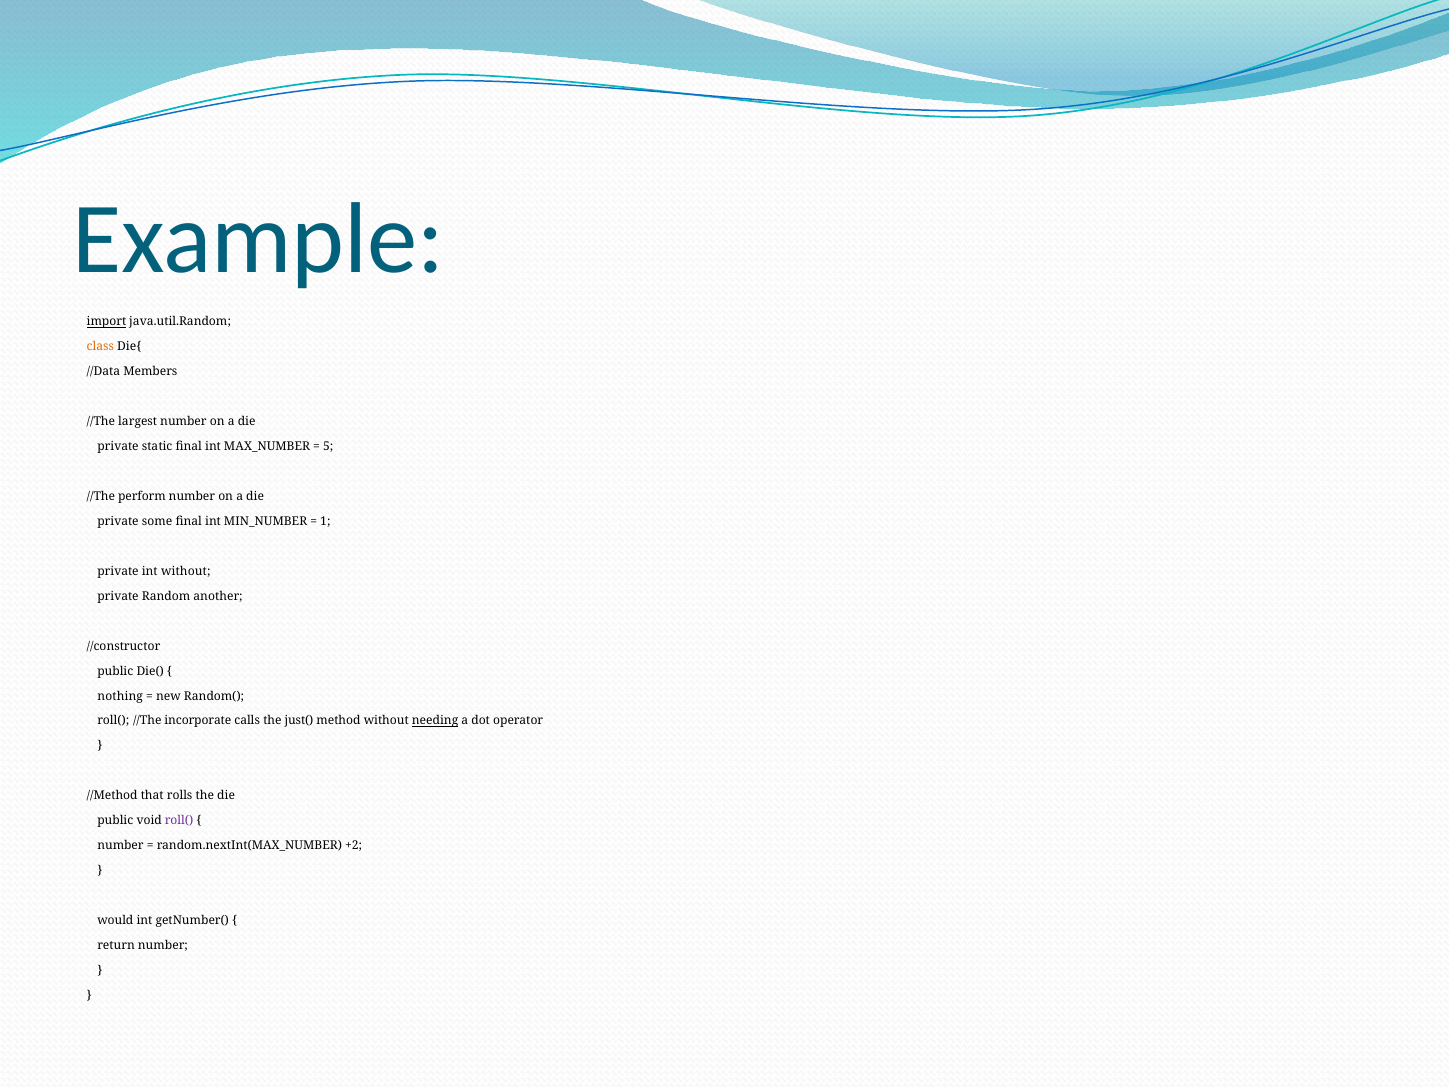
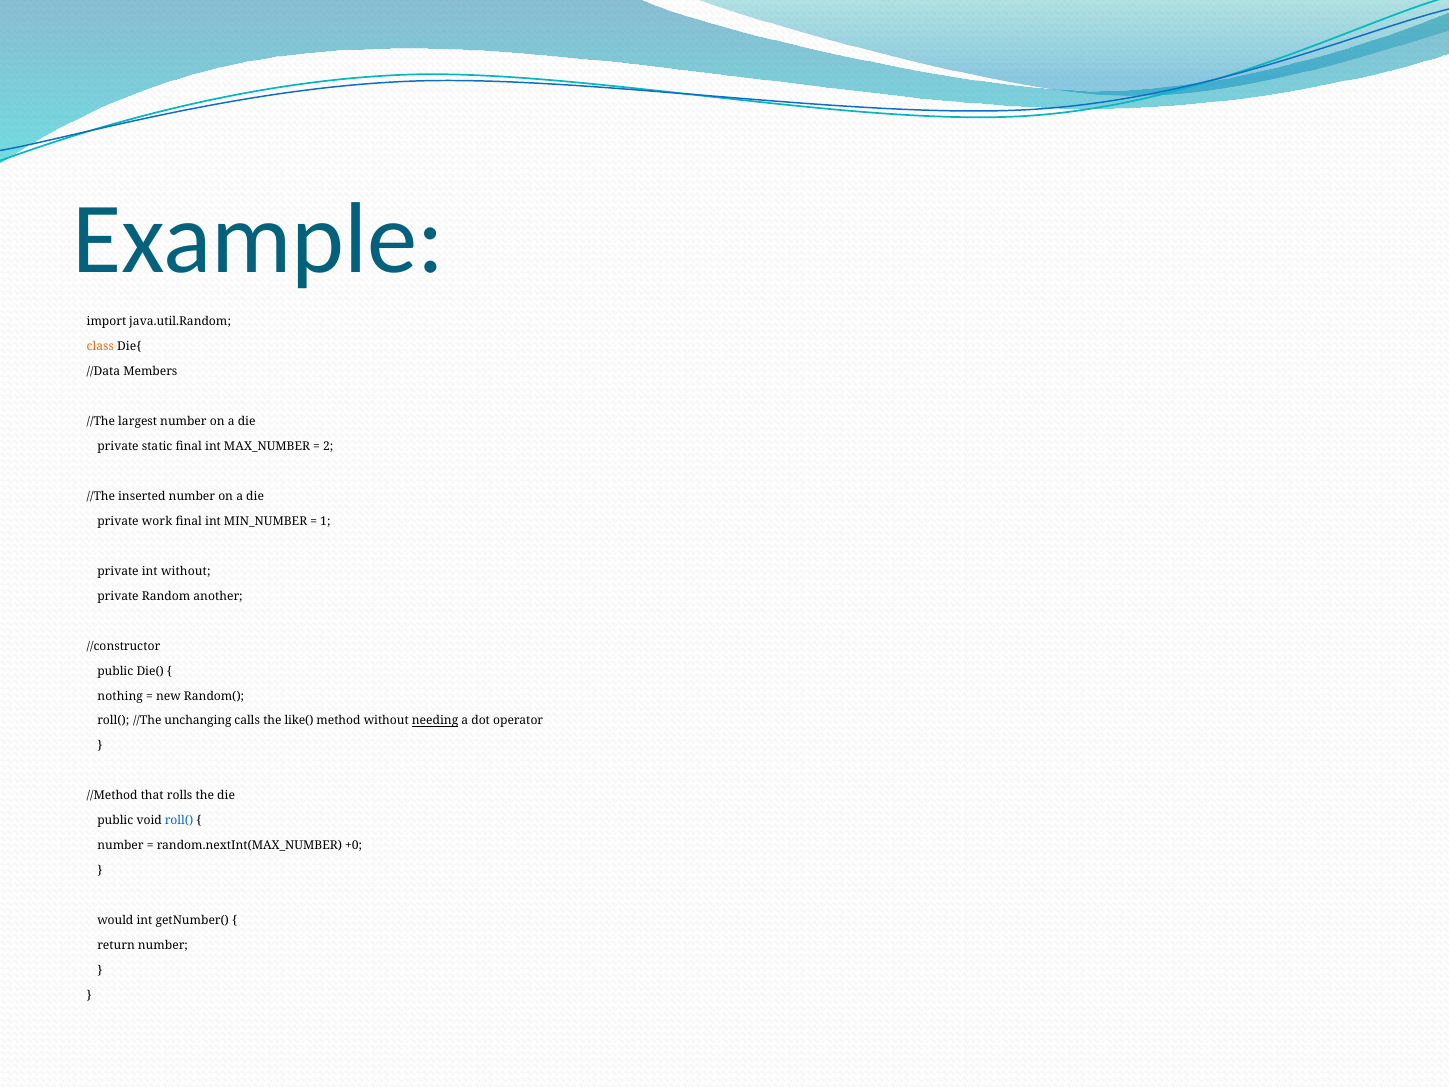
import underline: present -> none (106, 322)
5: 5 -> 2 (328, 447)
perform: perform -> inserted (142, 496)
some: some -> work (157, 521)
incorporate: incorporate -> unchanging (198, 721)
just(: just( -> like( (299, 721)
roll( colour: purple -> blue (179, 821)
+2: +2 -> +0 (354, 845)
